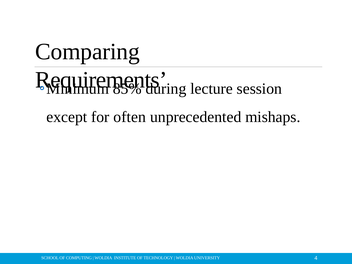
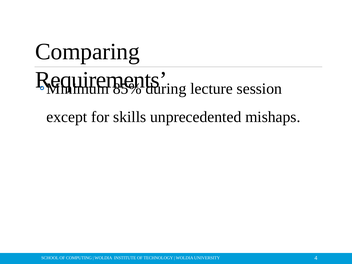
often: often -> skills (130, 117)
